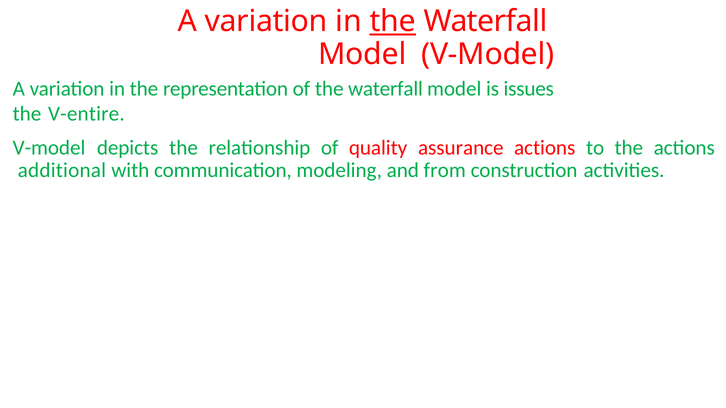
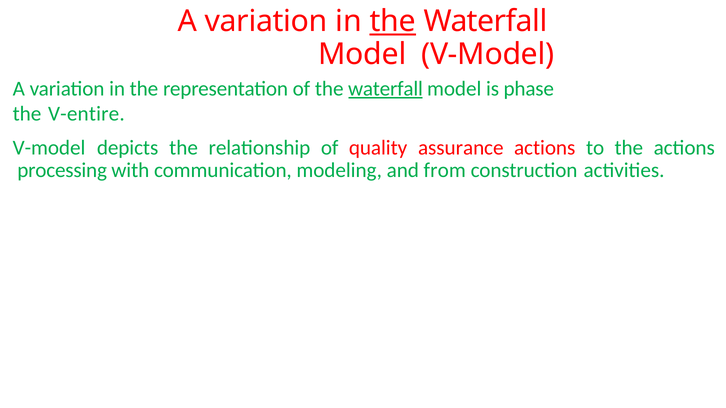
waterfall underline: none -> present (385, 89)
issues: issues -> phase (529, 89)
additional: additional -> processing (62, 171)
